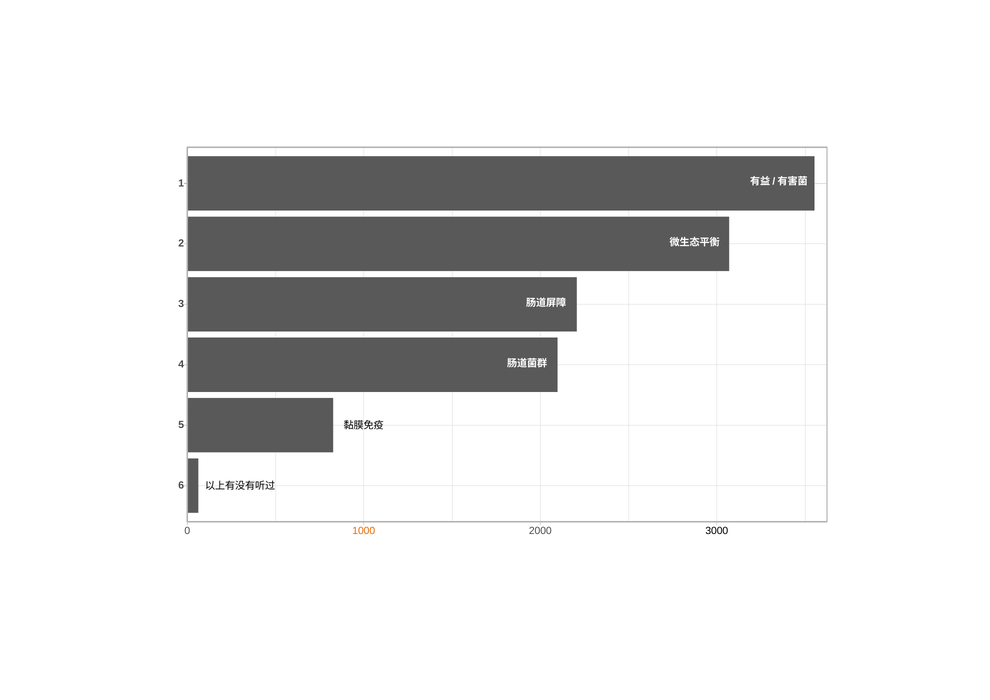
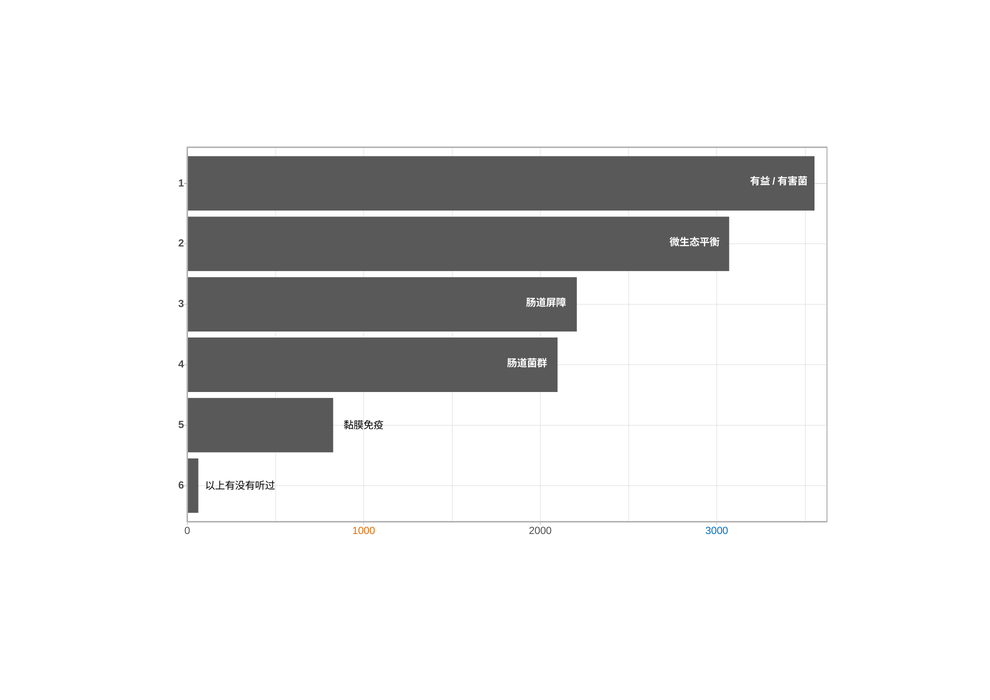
3000 colour: black -> blue (717, 531)
